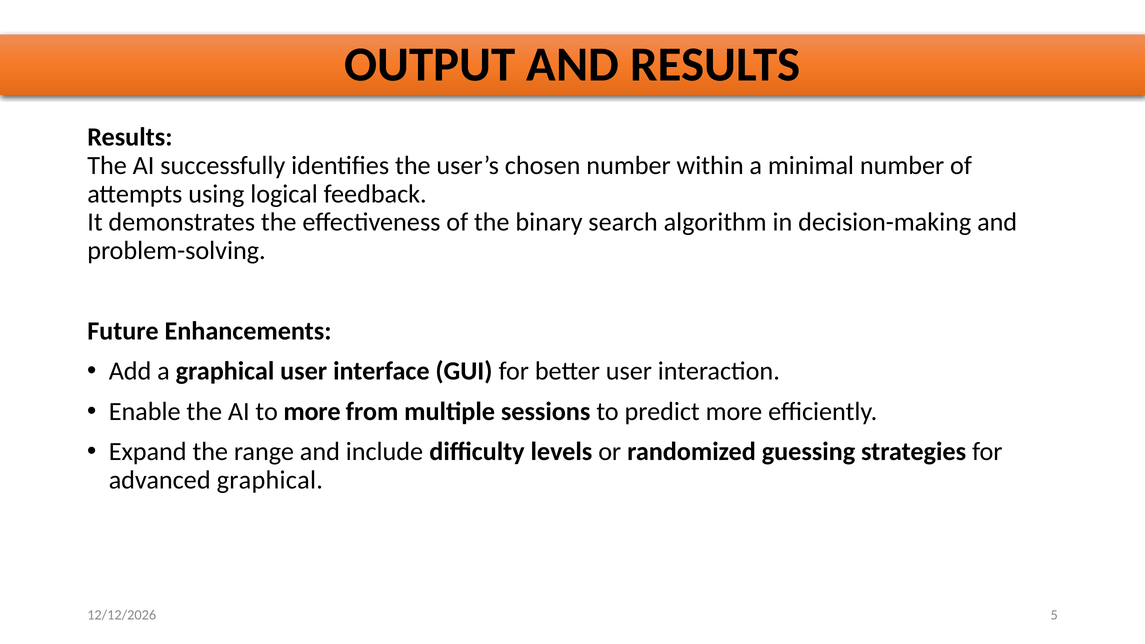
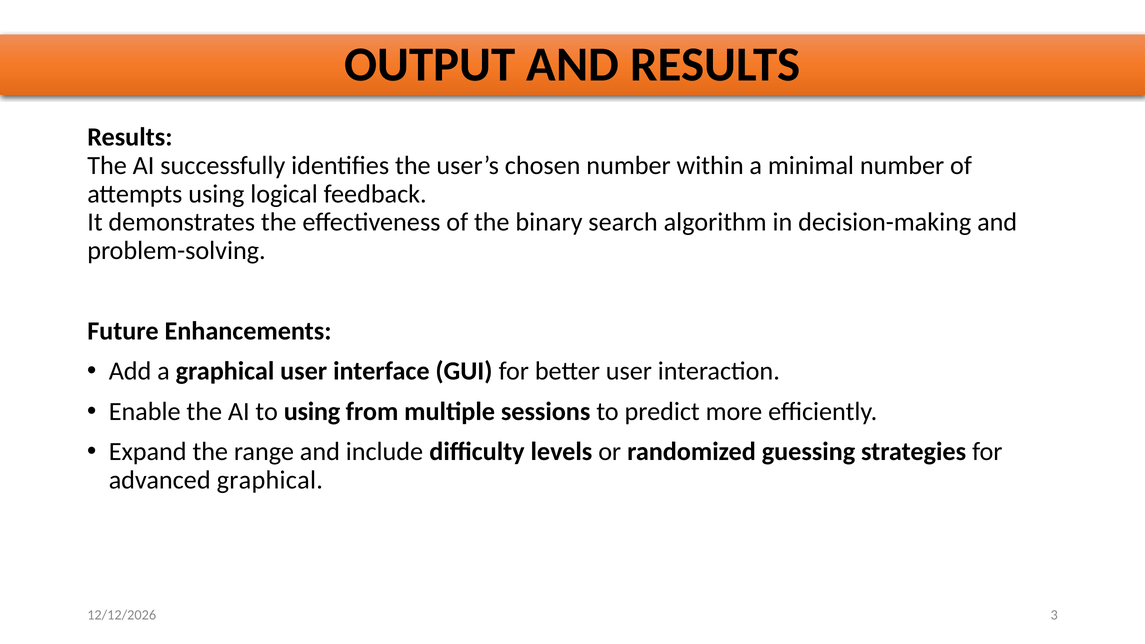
to more: more -> using (312, 411)
5: 5 -> 3 (1054, 615)
